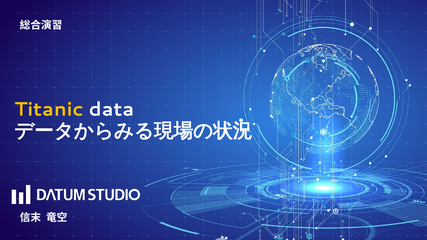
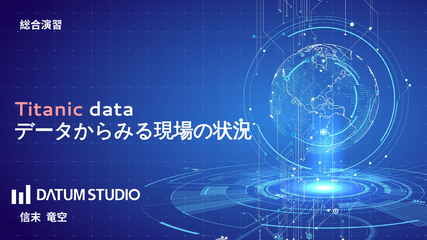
Titanic colour: yellow -> pink (49, 110)
